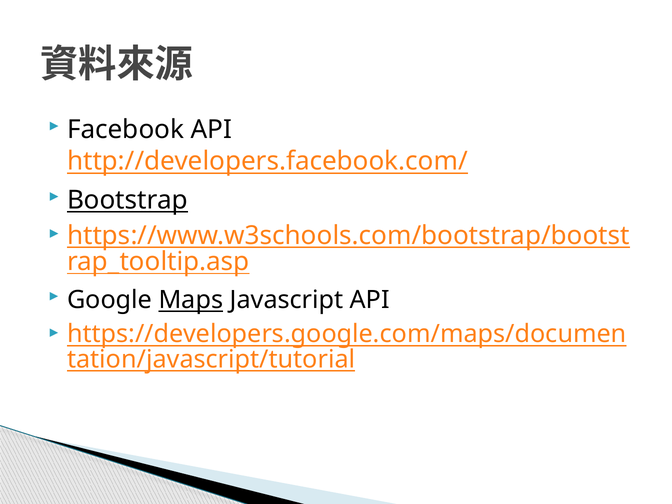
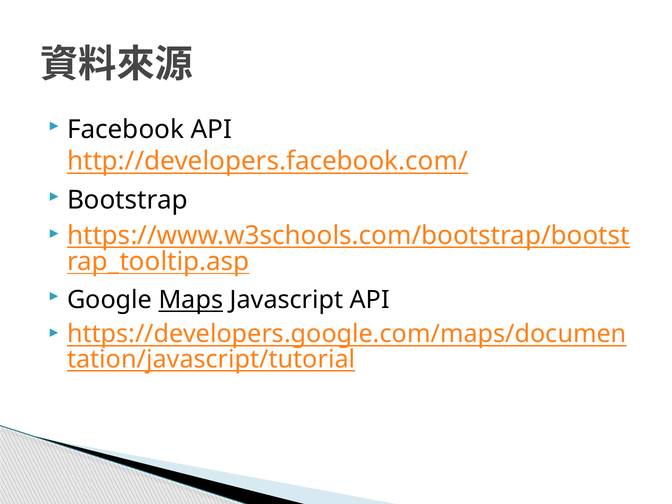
Bootstrap underline: present -> none (128, 200)
